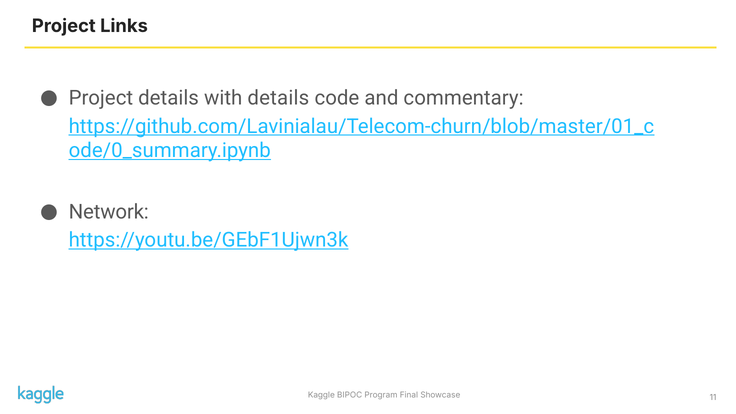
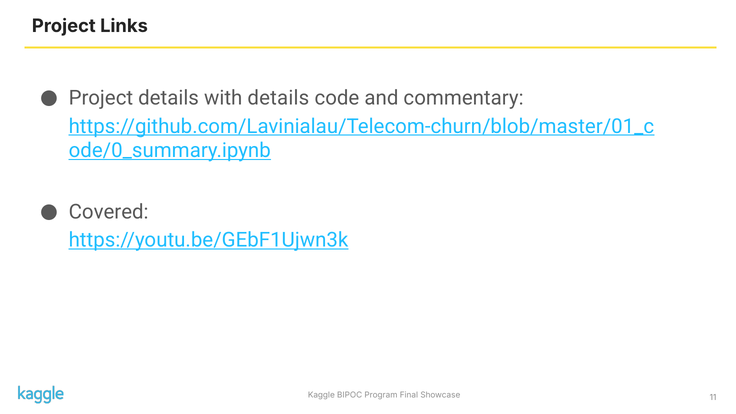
Network: Network -> Covered (109, 212)
